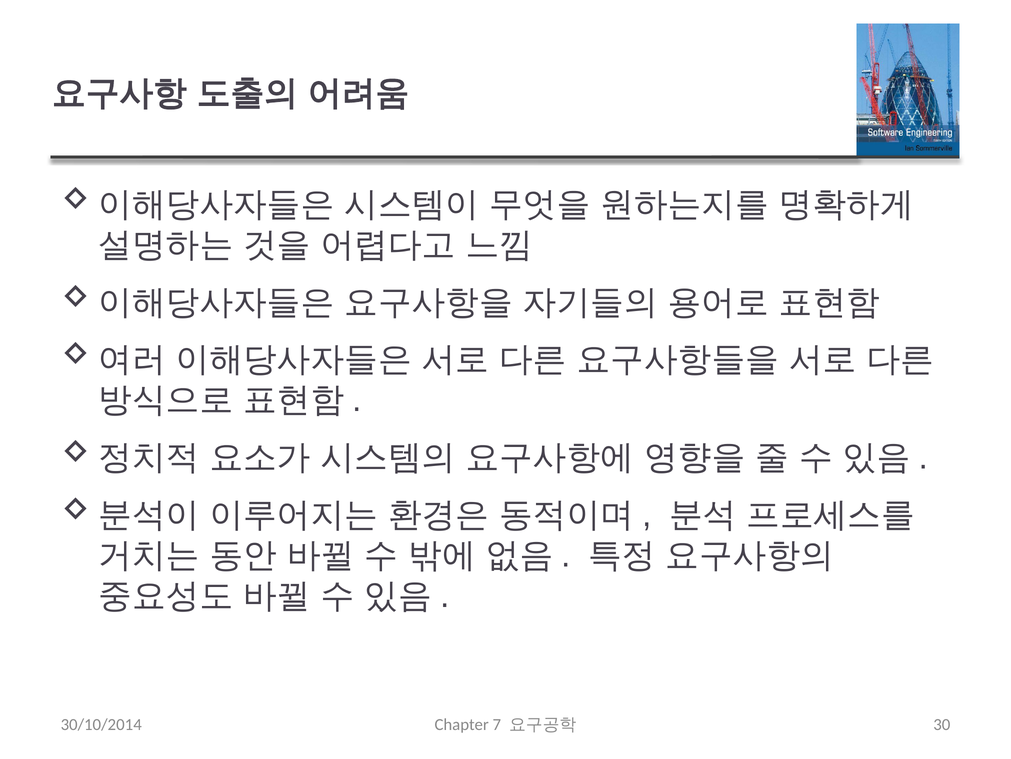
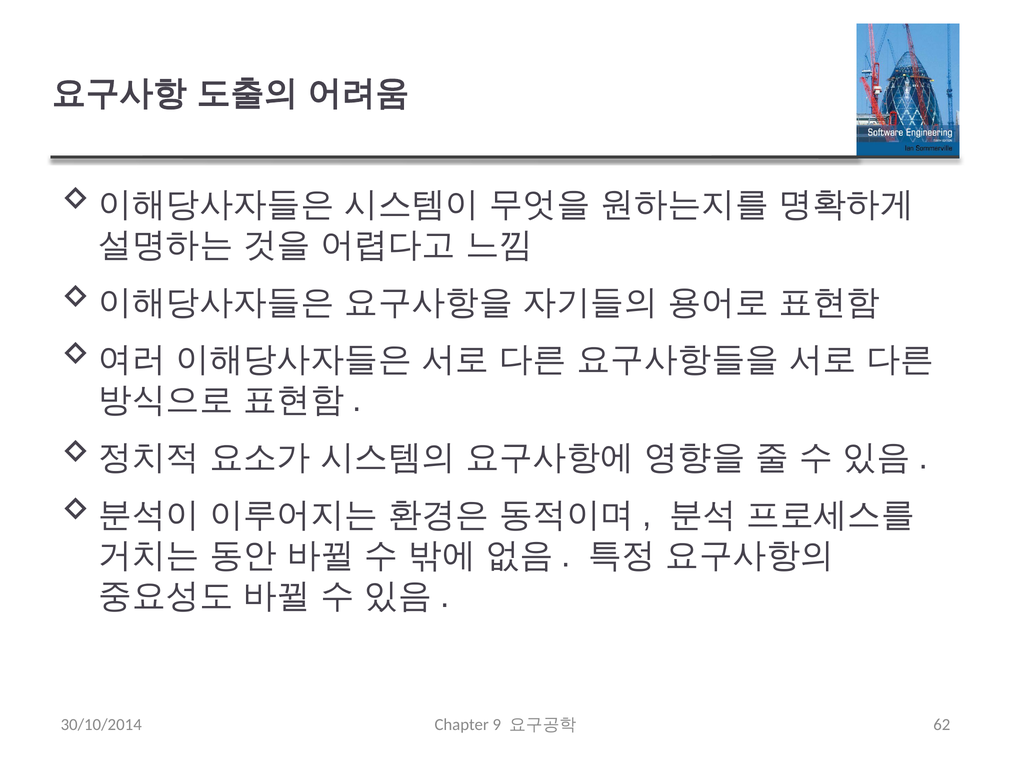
7: 7 -> 9 (497, 724)
30: 30 -> 62 (942, 724)
